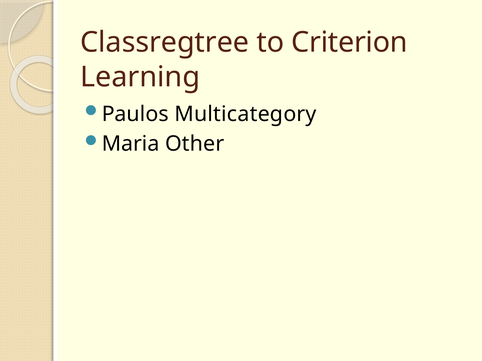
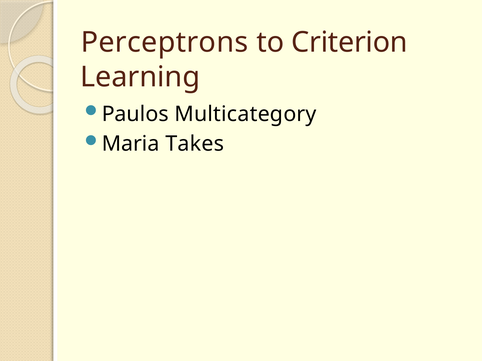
Classregtree: Classregtree -> Perceptrons (164, 43)
Other: Other -> Takes (195, 144)
